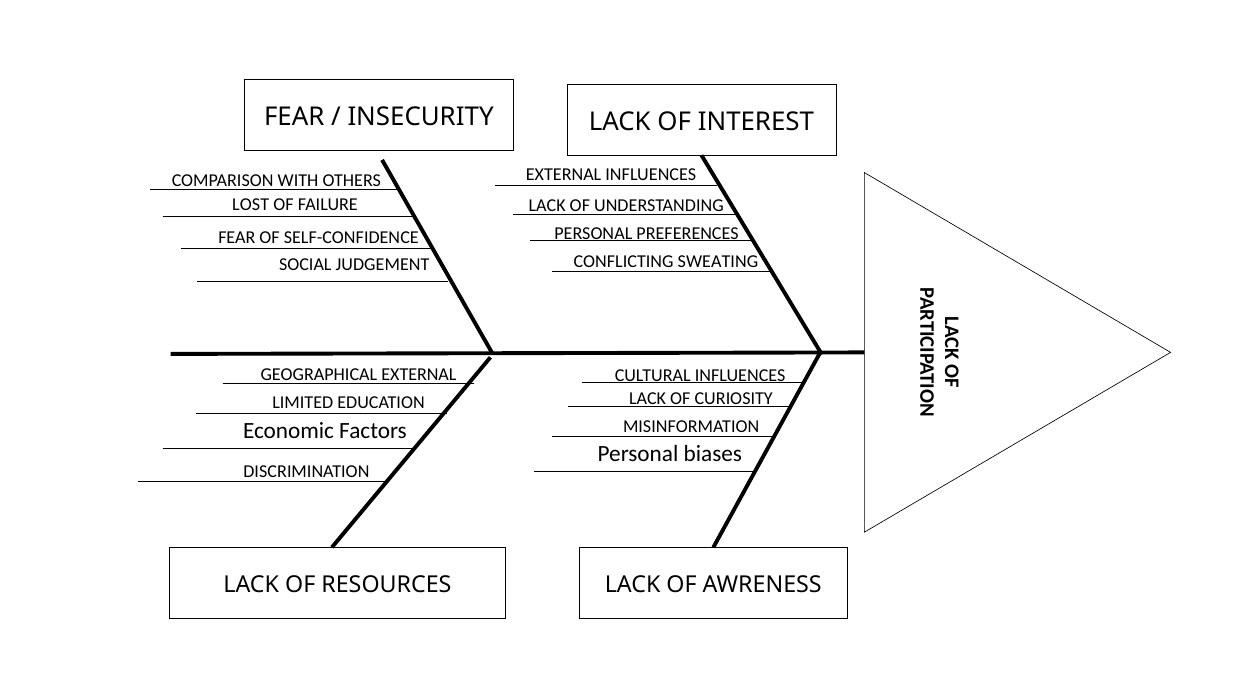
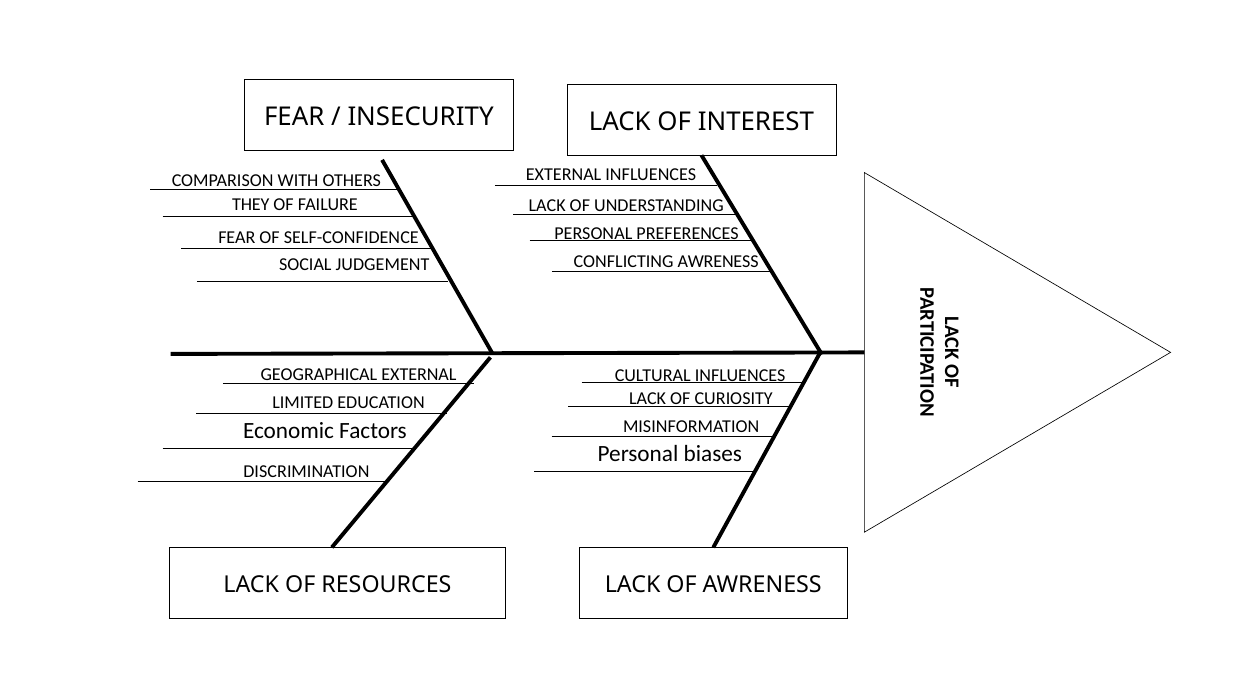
LOST: LOST -> THEY (251, 205)
CONFLICTING SWEATING: SWEATING -> AWRENESS (718, 261)
